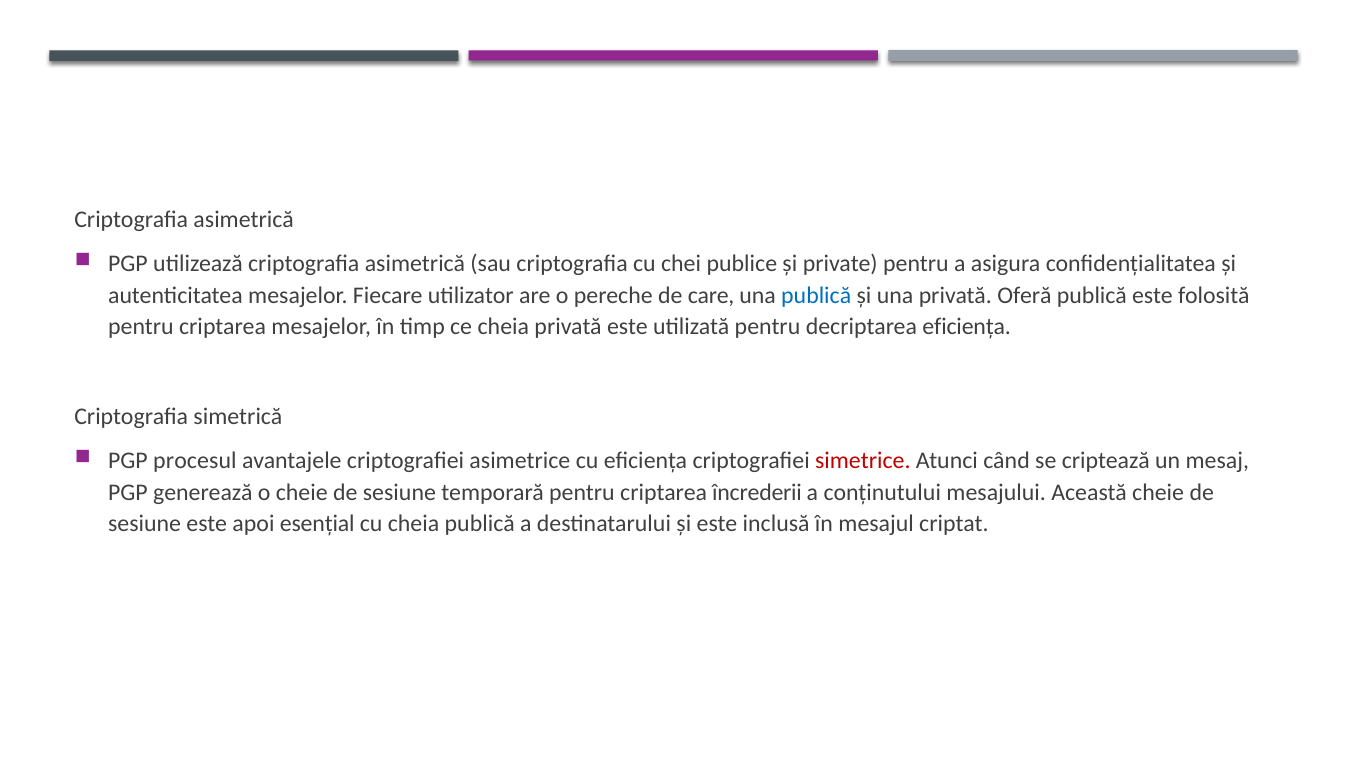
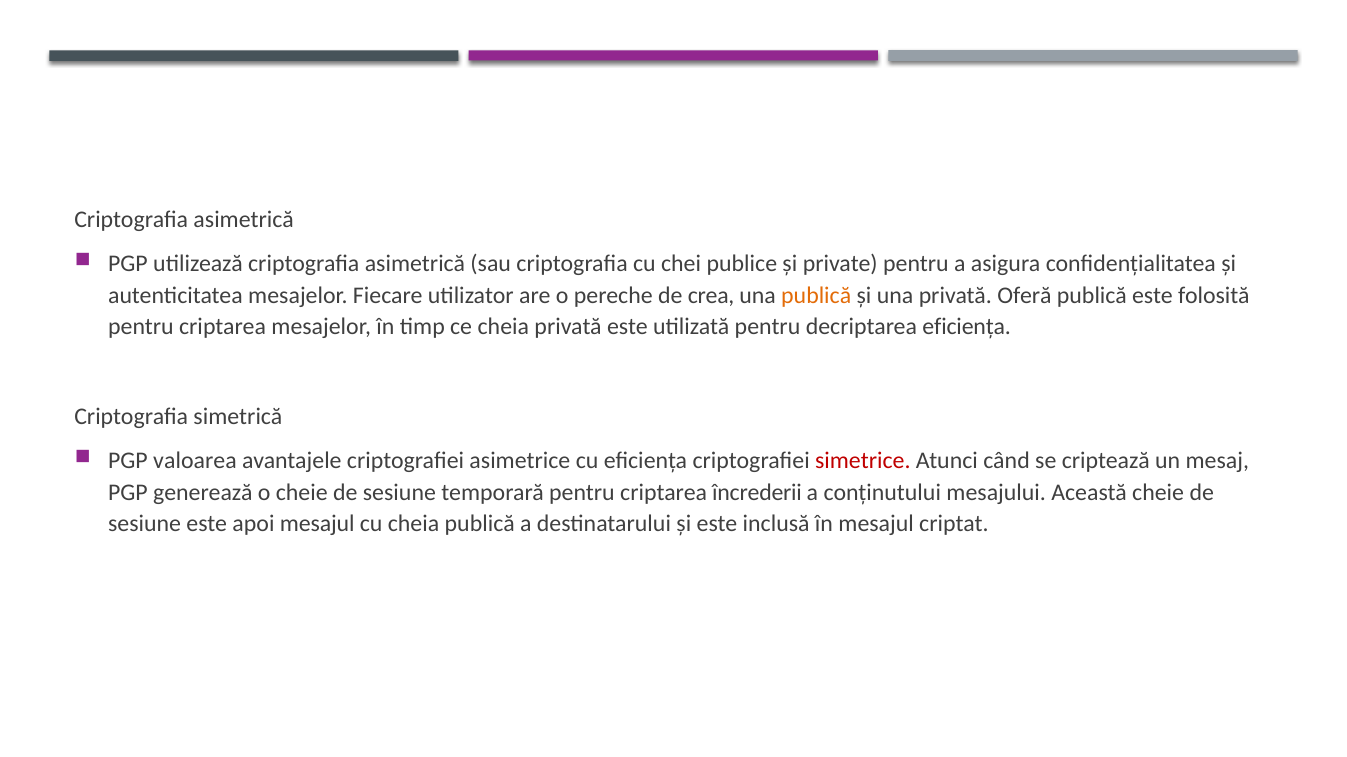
care: care -> crea (711, 296)
publică colour: blue -> orange (816, 296)
procesul: procesul -> valoarea (195, 461)
apoi esențial: esențial -> mesajul (317, 525)
